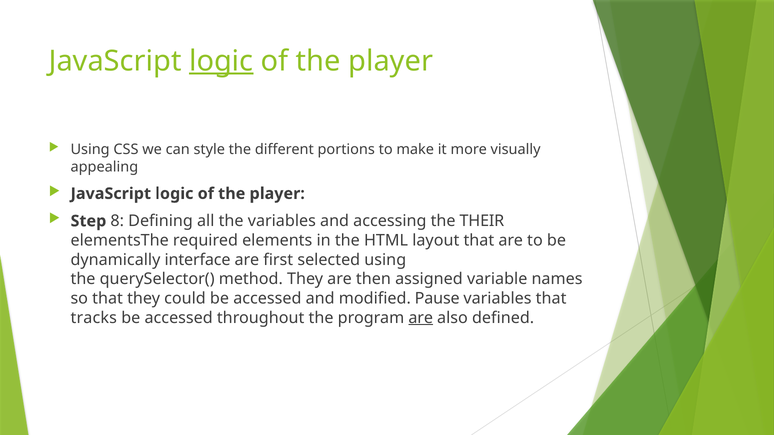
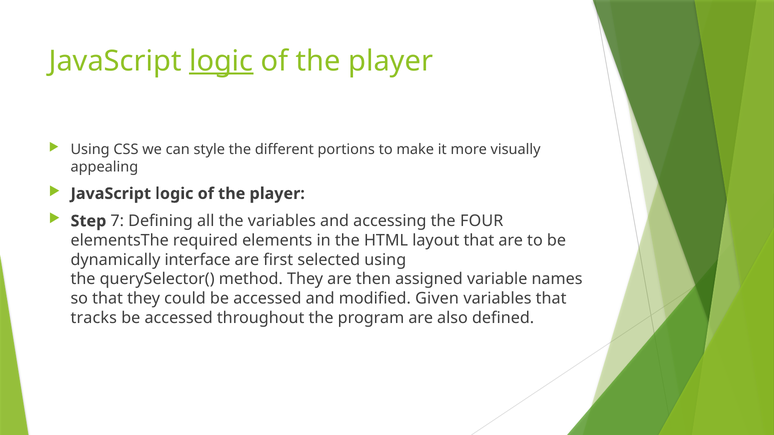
8: 8 -> 7 (117, 221)
THEIR: THEIR -> FOUR (482, 221)
Pause: Pause -> Given (437, 299)
are underline: present -> none (421, 318)
